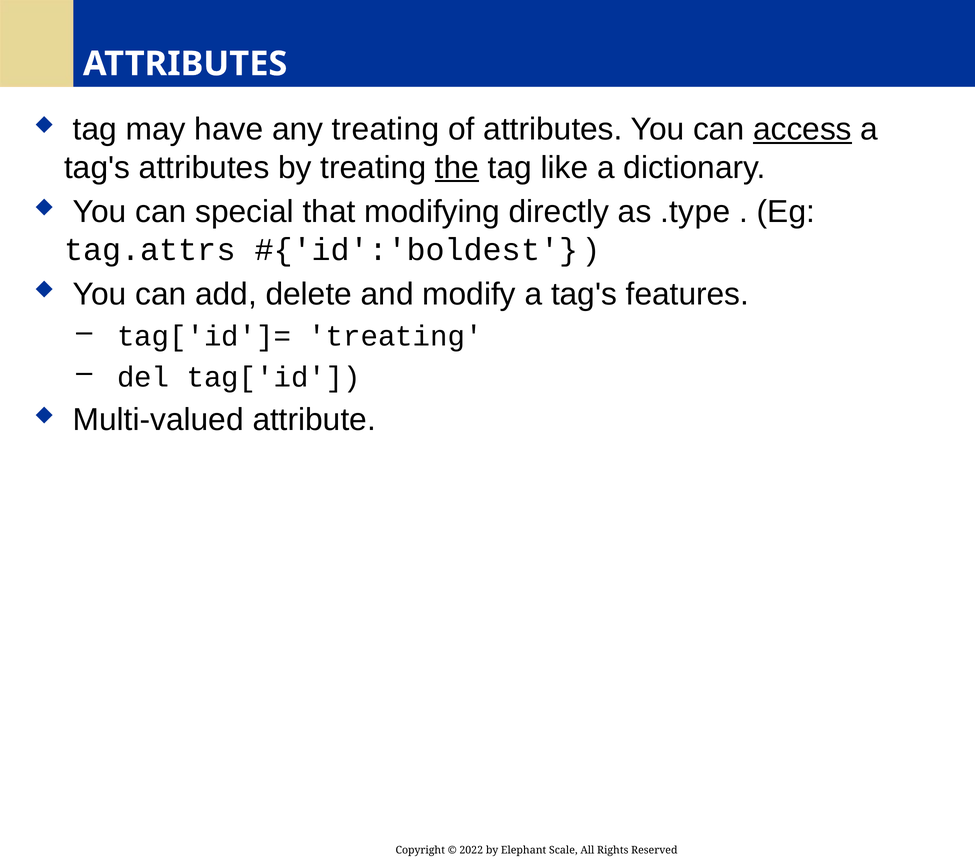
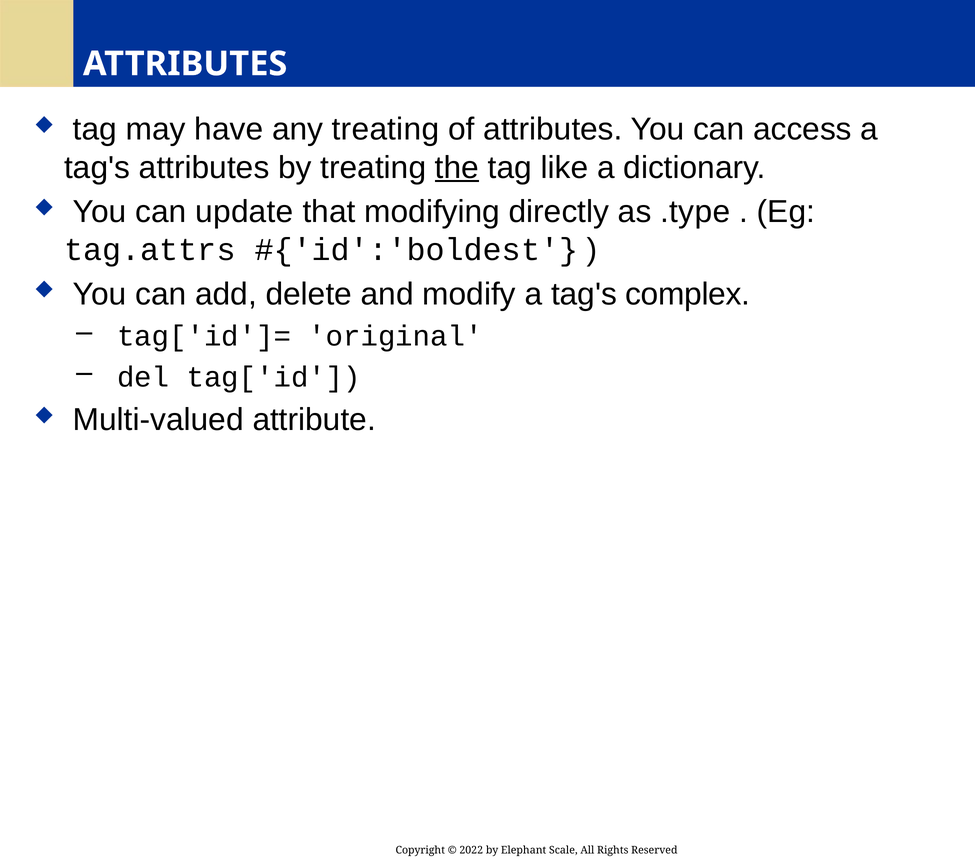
access underline: present -> none (802, 130)
special: special -> update (244, 212)
features: features -> complex (688, 294)
tag['id']= treating: treating -> original (395, 336)
